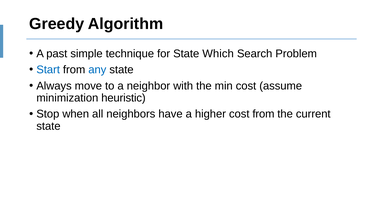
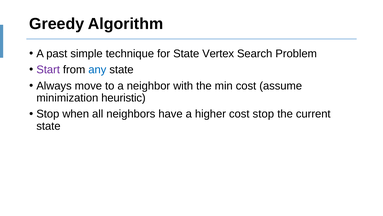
Which: Which -> Vertex (218, 53)
Start colour: blue -> purple (48, 70)
cost from: from -> stop (263, 114)
